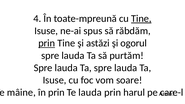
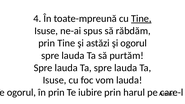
prin underline: present -> none (47, 43)
vom soare: soare -> lauda (129, 80)
mâine: mâine -> ogorul (21, 93)
Te lauda: lauda -> iubire (90, 93)
